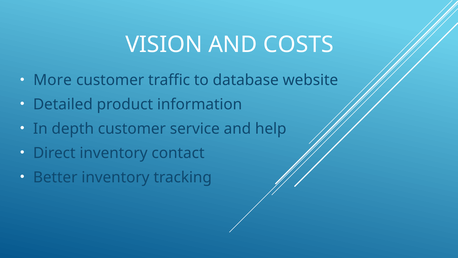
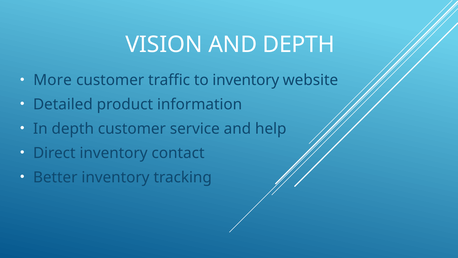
AND COSTS: COSTS -> DEPTH (299, 44)
to database: database -> inventory (246, 80)
